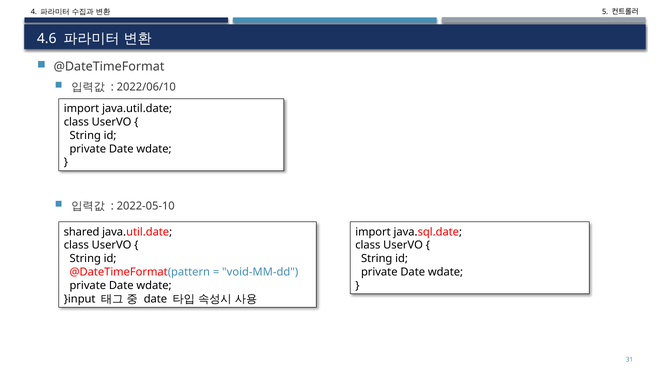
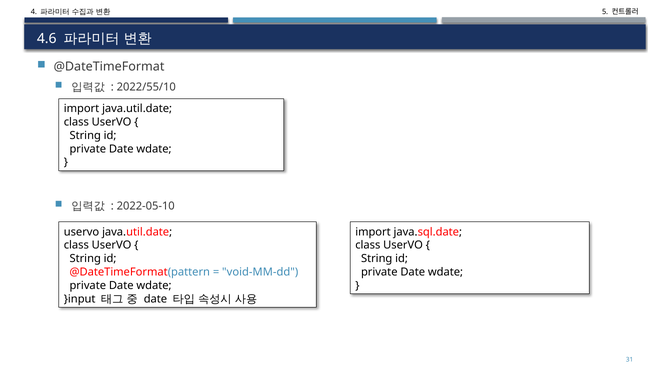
2022/06/10: 2022/06/10 -> 2022/55/10 (146, 87)
shared: shared -> uservo (82, 232)
